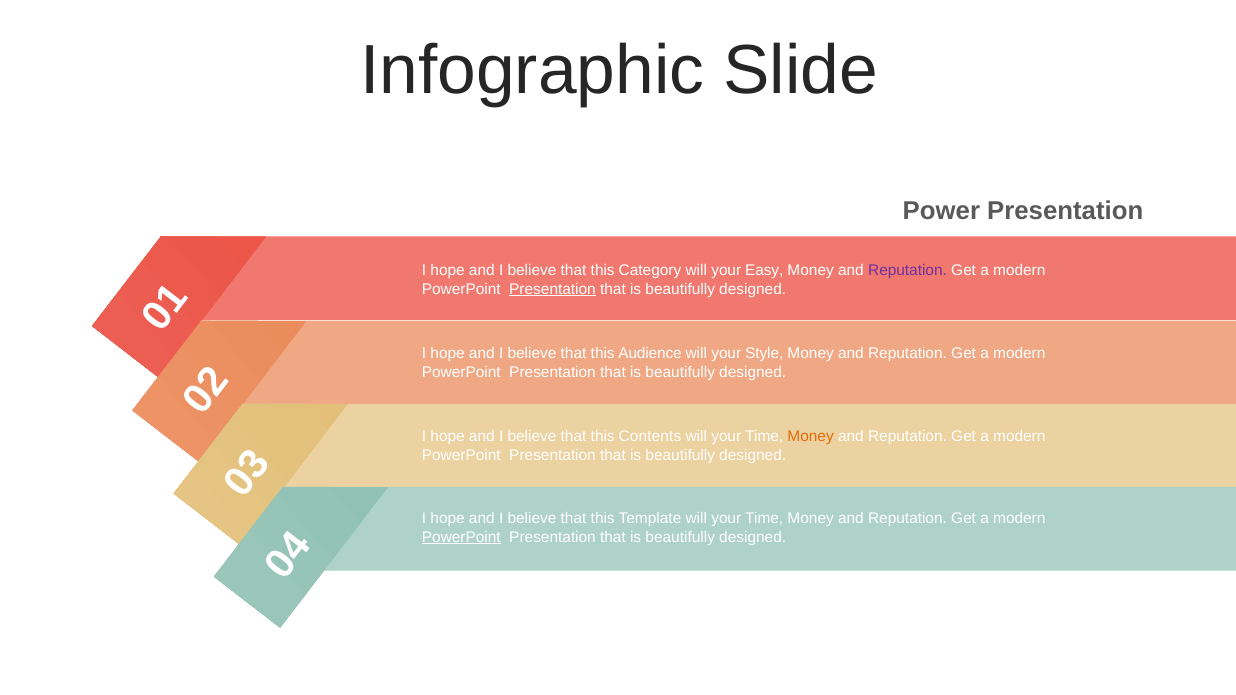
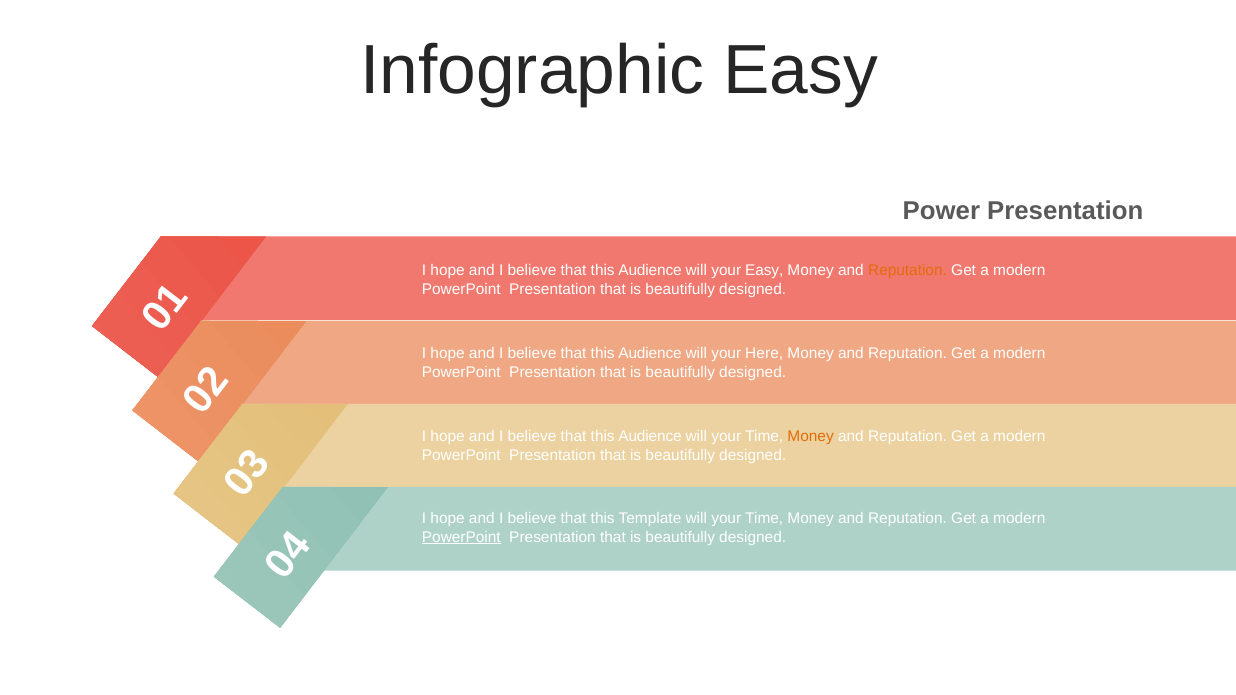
Infographic Slide: Slide -> Easy (801, 71)
Category: Category -> Audience (650, 271)
Reputation colour: purple -> orange (908, 271)
Presentation underline: present -> none (553, 289)
Style: Style -> Here (764, 354)
Contents: Contents -> Audience (650, 437)
